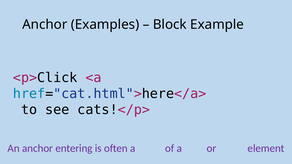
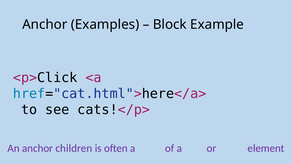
entering: entering -> children (74, 148)
